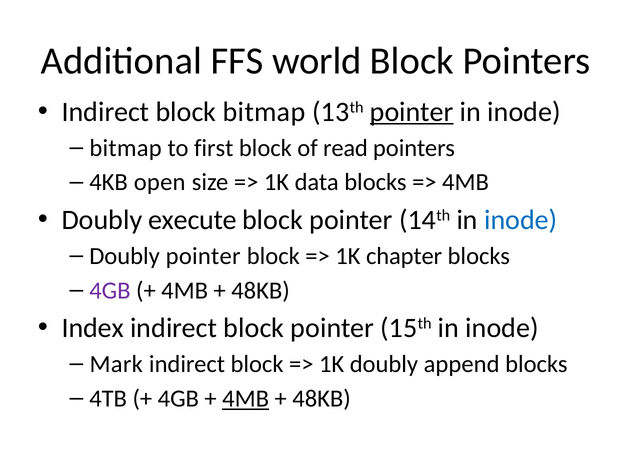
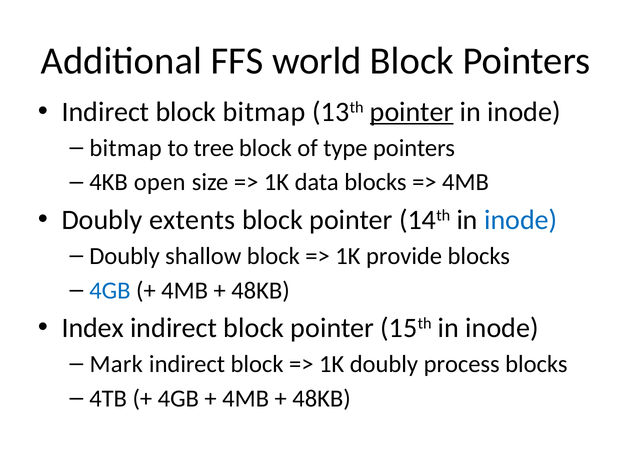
first: first -> tree (214, 148)
read: read -> type (345, 148)
execute: execute -> extents (192, 220)
Doubly pointer: pointer -> shallow (203, 256)
chapter: chapter -> provide (404, 256)
4GB colour: purple -> blue (110, 290)
append: append -> process (462, 364)
4MB underline: present -> none (246, 399)
